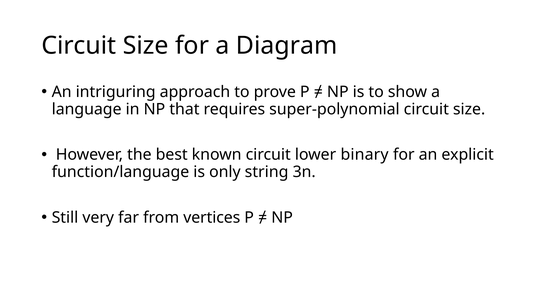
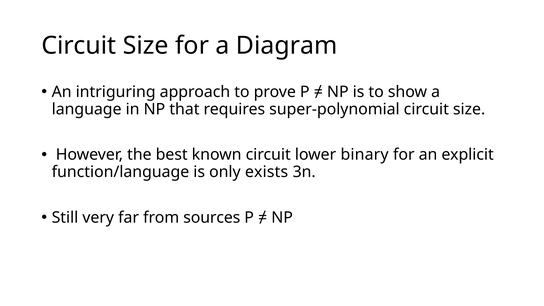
string: string -> exists (267, 172)
vertices: vertices -> sources (212, 217)
